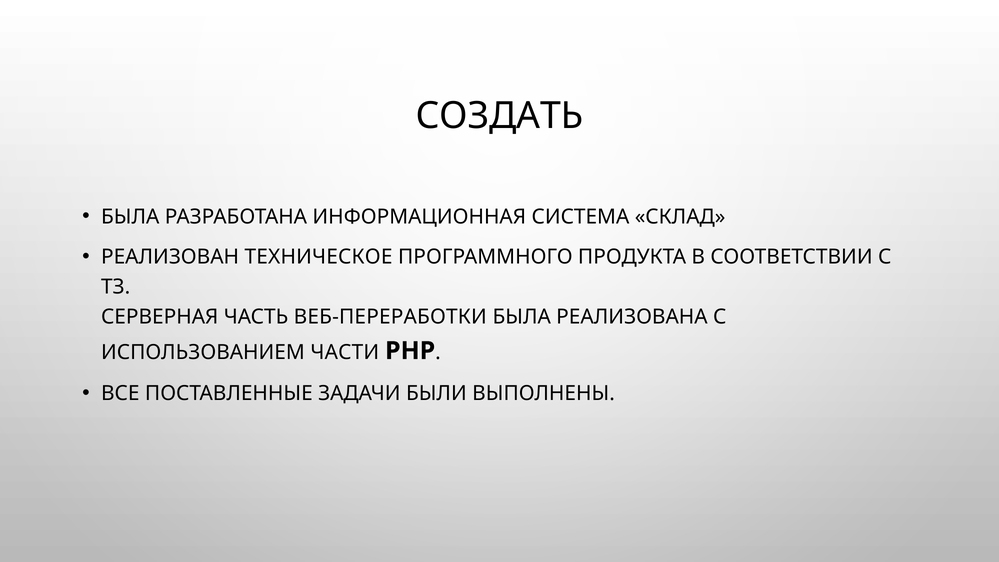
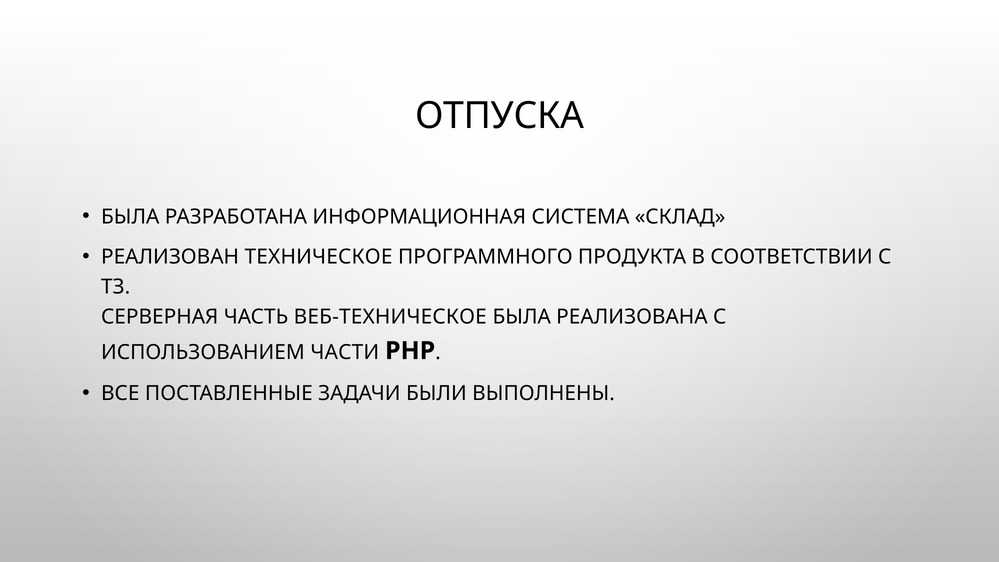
СОЗДАТЬ: СОЗДАТЬ -> ОТПУСКА (500, 116)
ВЕБ-ПЕРЕРАБОТКИ: ВЕБ-ПЕРЕРАБОТКИ -> ВЕБ-ТЕХНИЧЕСКОЕ (390, 317)
